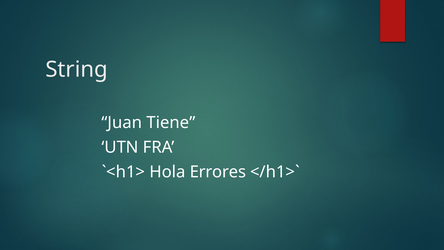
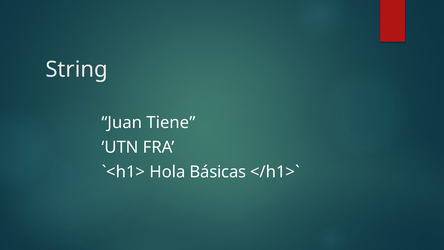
Errores: Errores -> Básicas (218, 172)
